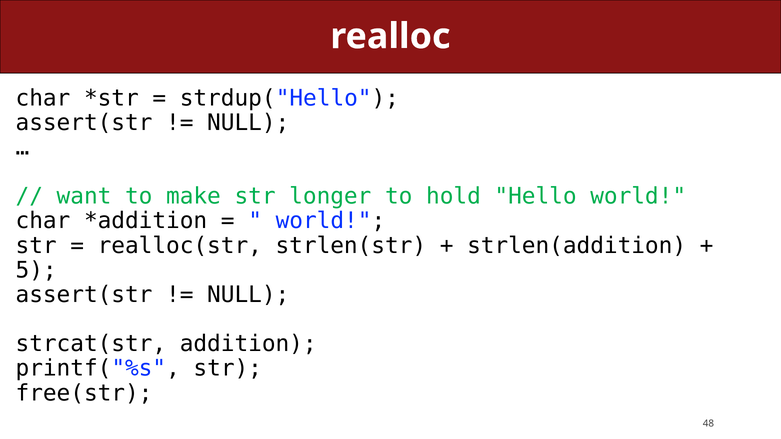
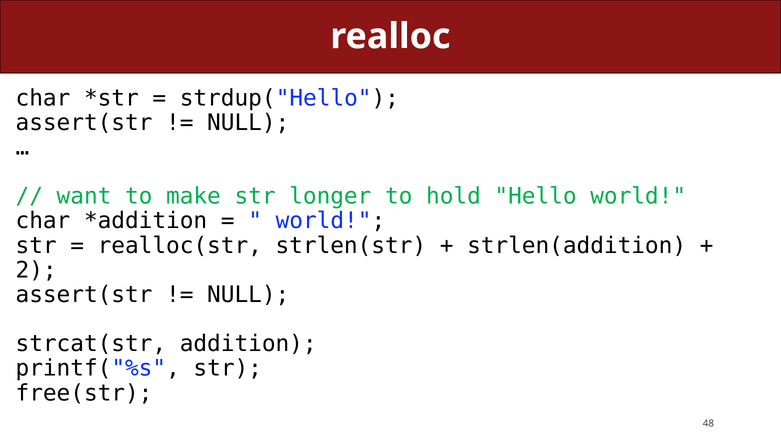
5: 5 -> 2 (36, 270)
